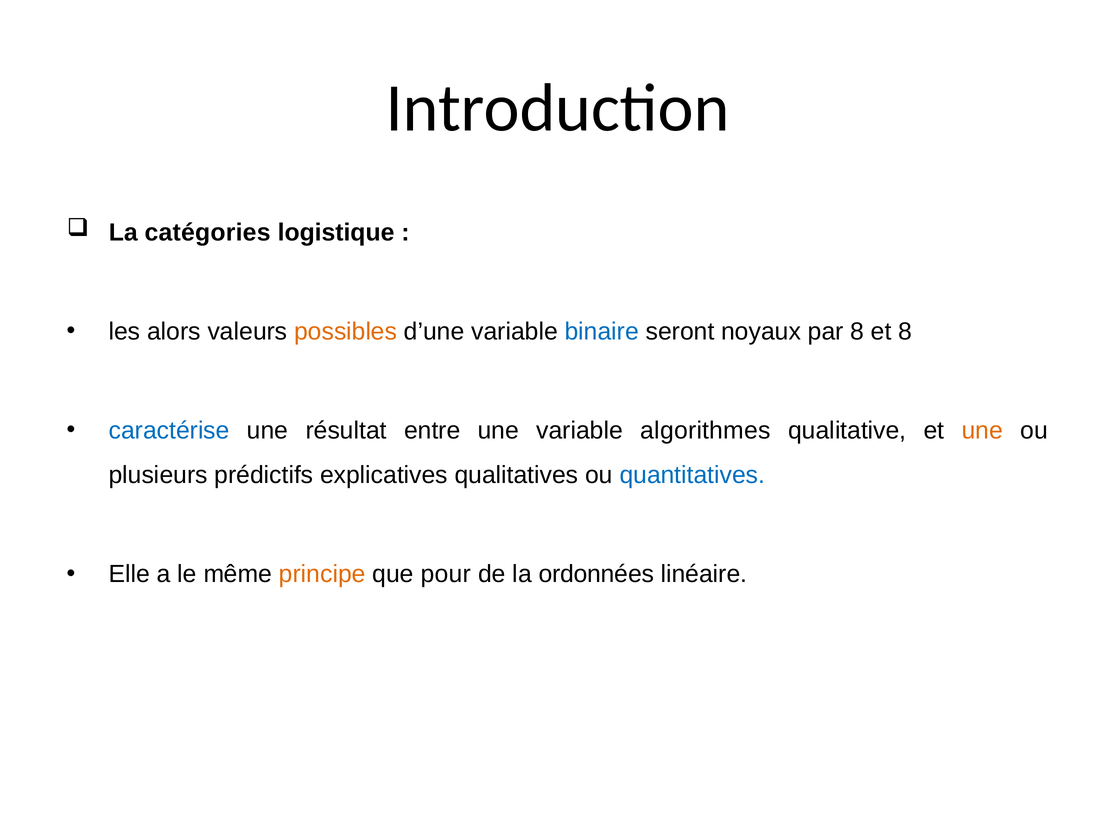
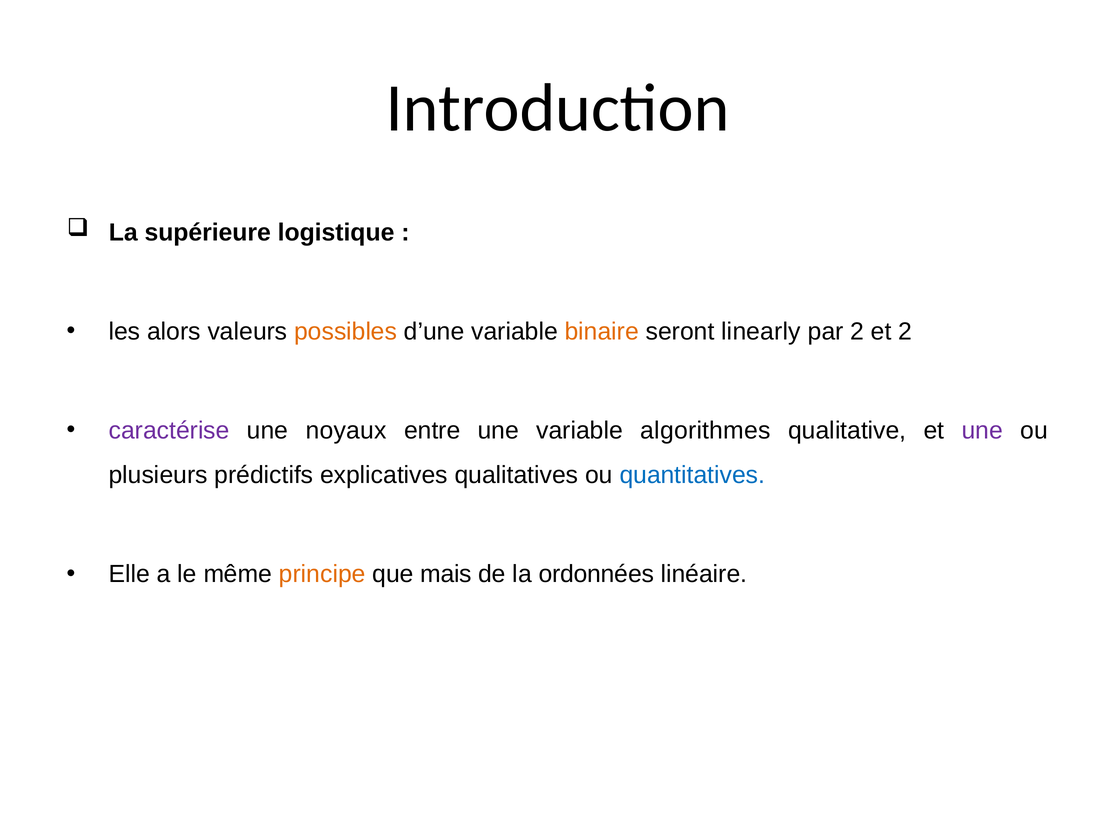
catégories: catégories -> supérieure (208, 232)
binaire colour: blue -> orange (602, 331)
noyaux: noyaux -> linearly (761, 331)
par 8: 8 -> 2 (857, 331)
et 8: 8 -> 2 (905, 331)
caractérise colour: blue -> purple (169, 431)
résultat: résultat -> noyaux (346, 431)
une colour: orange -> purple (982, 431)
pour: pour -> mais (446, 574)
